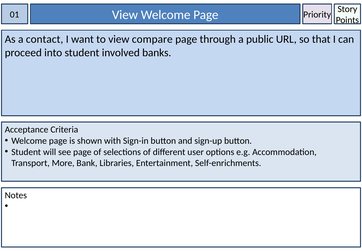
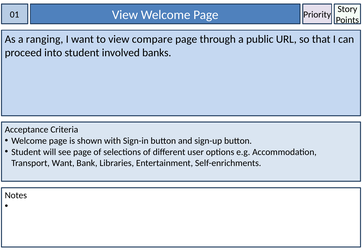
contact: contact -> ranging (45, 39)
Transport More: More -> Want (63, 163)
